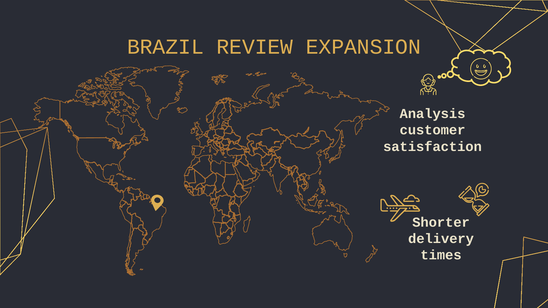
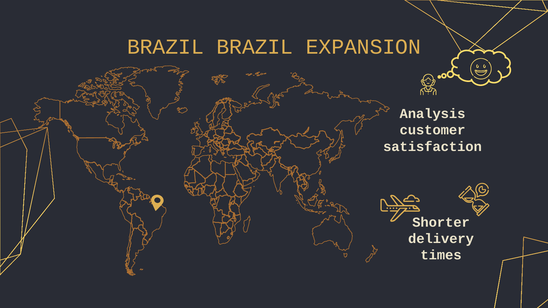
BRAZIL REVIEW: REVIEW -> BRAZIL (255, 47)
